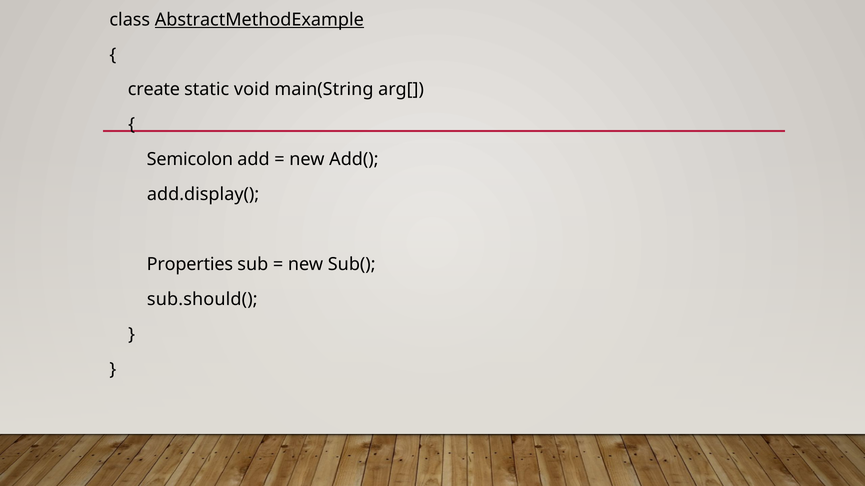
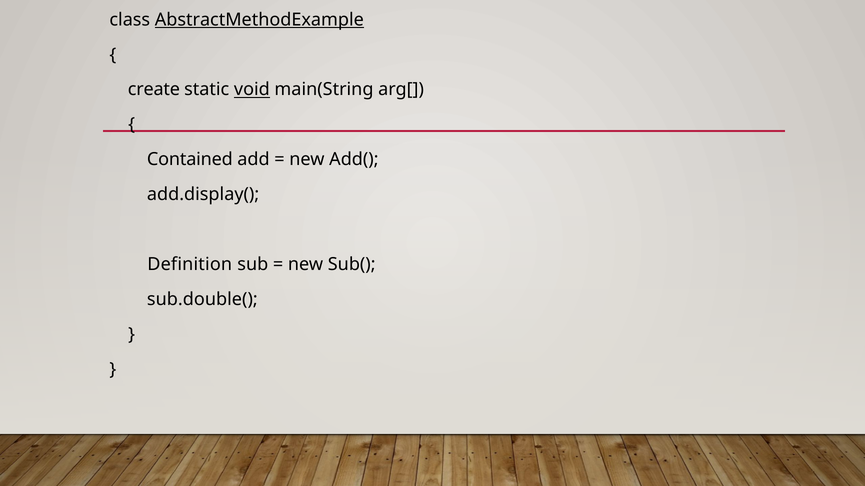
void underline: none -> present (252, 90)
Semicolon: Semicolon -> Contained (190, 160)
Properties: Properties -> Definition (190, 265)
sub.should(: sub.should( -> sub.double( (202, 300)
